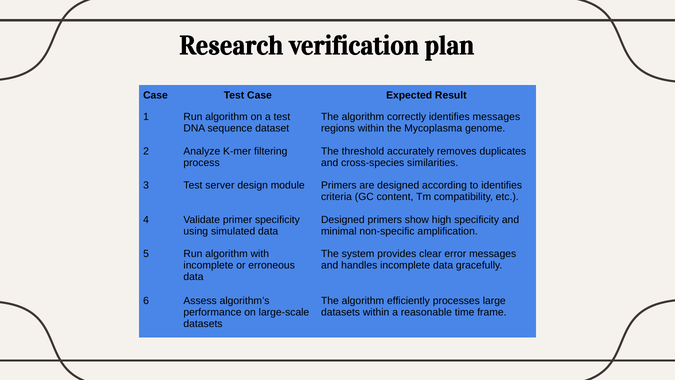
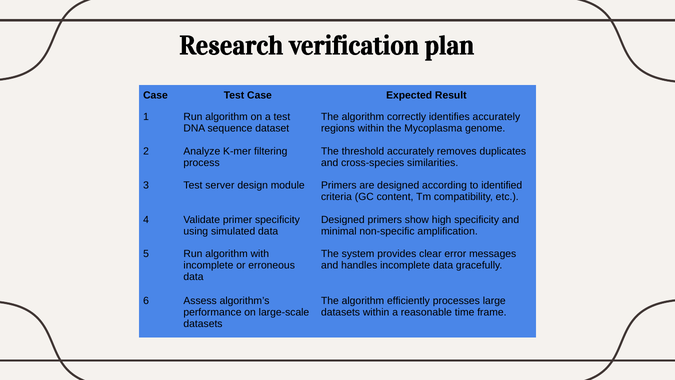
identifies messages: messages -> accurately (496, 117)
to identifies: identifies -> identified (502, 185)
